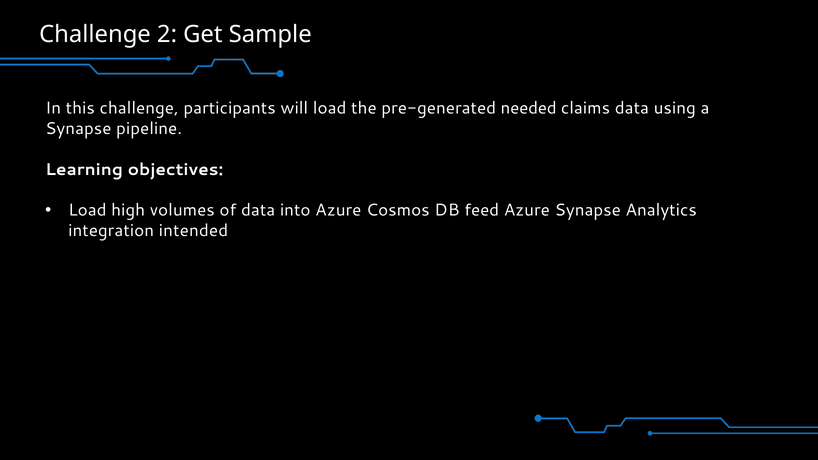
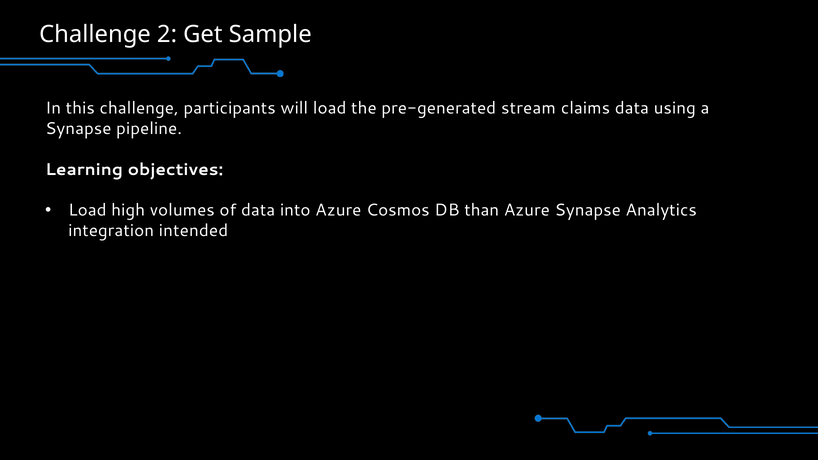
needed: needed -> stream (528, 108)
feed: feed -> than (482, 210)
